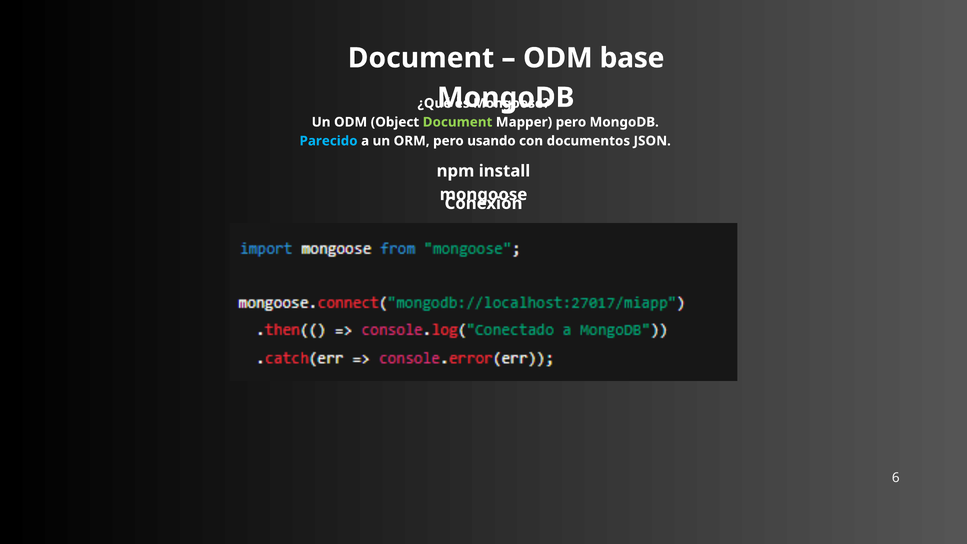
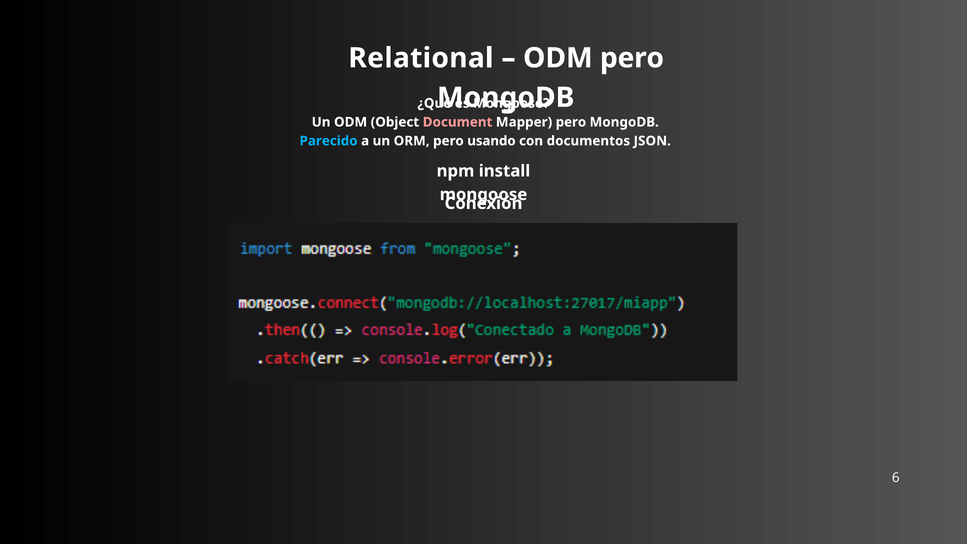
Document: Document -> Relational (421, 58)
ODM base: base -> pero (632, 58)
Document colour: light green -> pink (458, 122)
